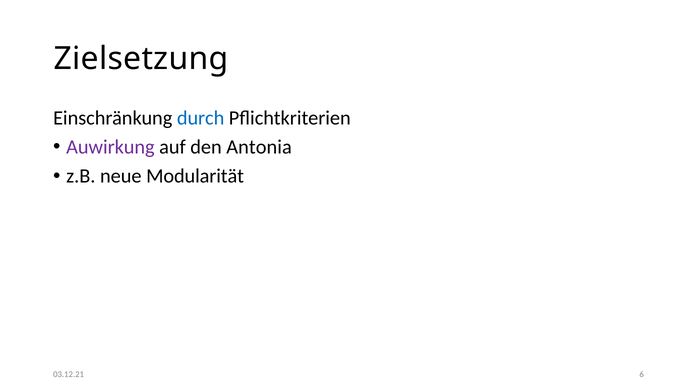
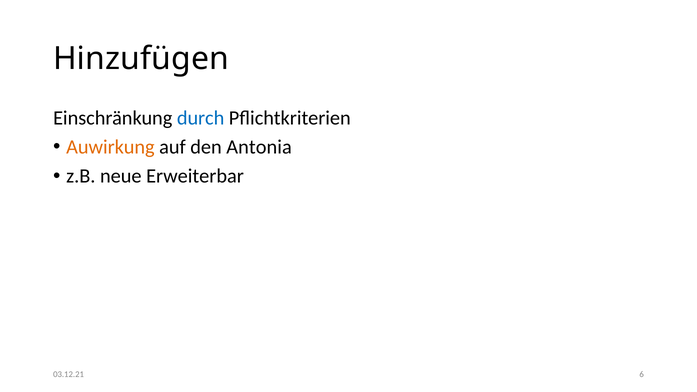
Zielsetzung: Zielsetzung -> Hinzufügen (141, 59)
Auwirkung colour: purple -> orange (110, 147)
Modularität: Modularität -> Erweiterbar (195, 176)
